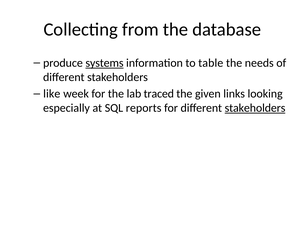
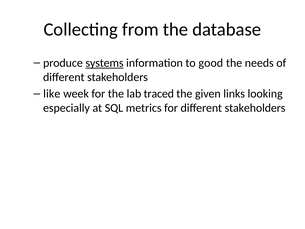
table: table -> good (211, 63)
reports: reports -> metrics (144, 108)
stakeholders underline: present -> none (255, 108)
